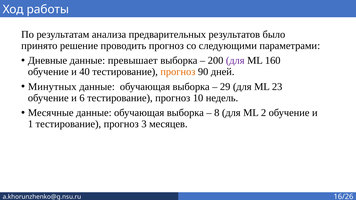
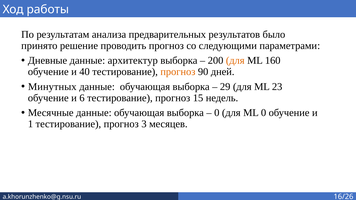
превышает: превышает -> архитектур (133, 61)
для colour: purple -> orange (235, 61)
10: 10 -> 15 (198, 98)
8: 8 -> 0 (217, 113)
ML 2: 2 -> 0 (264, 113)
